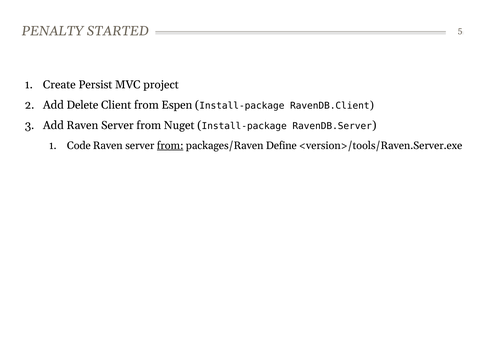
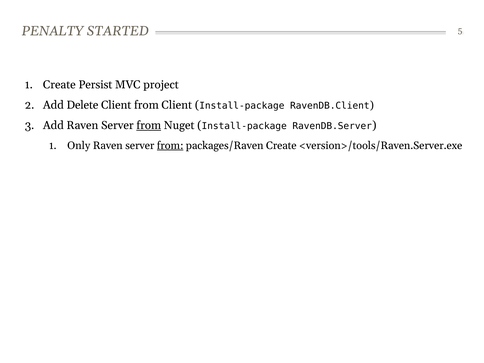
from Espen: Espen -> Client (177, 105)
from underline: none -> present (149, 126)
Code: Code -> Only (79, 146)
packages/Raven Define: Define -> Create (281, 146)
